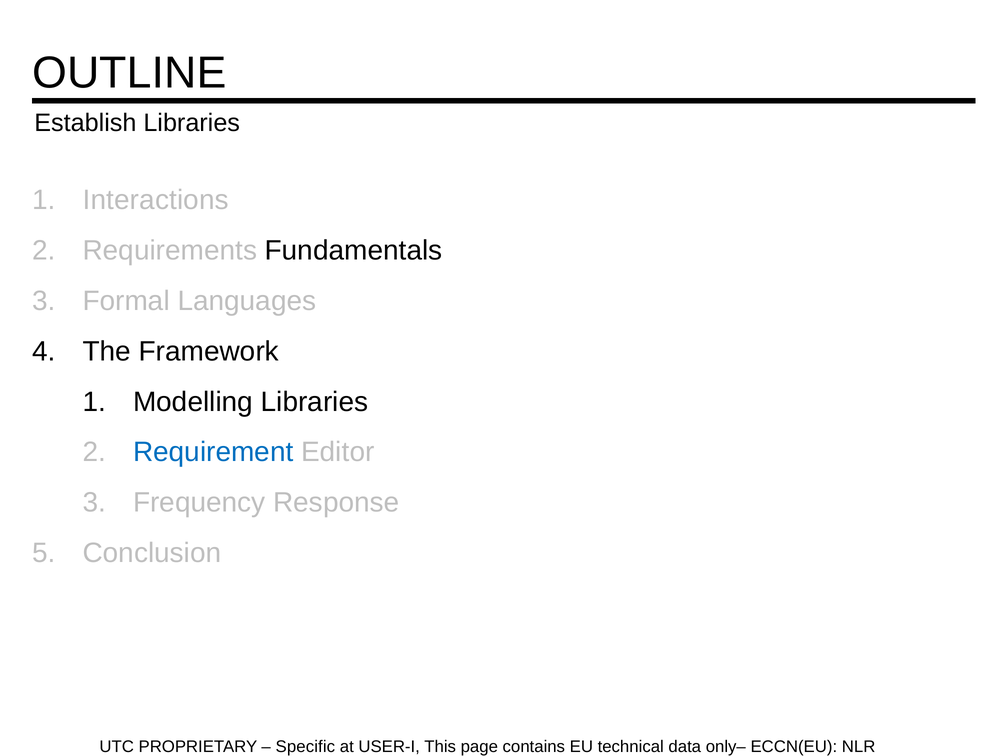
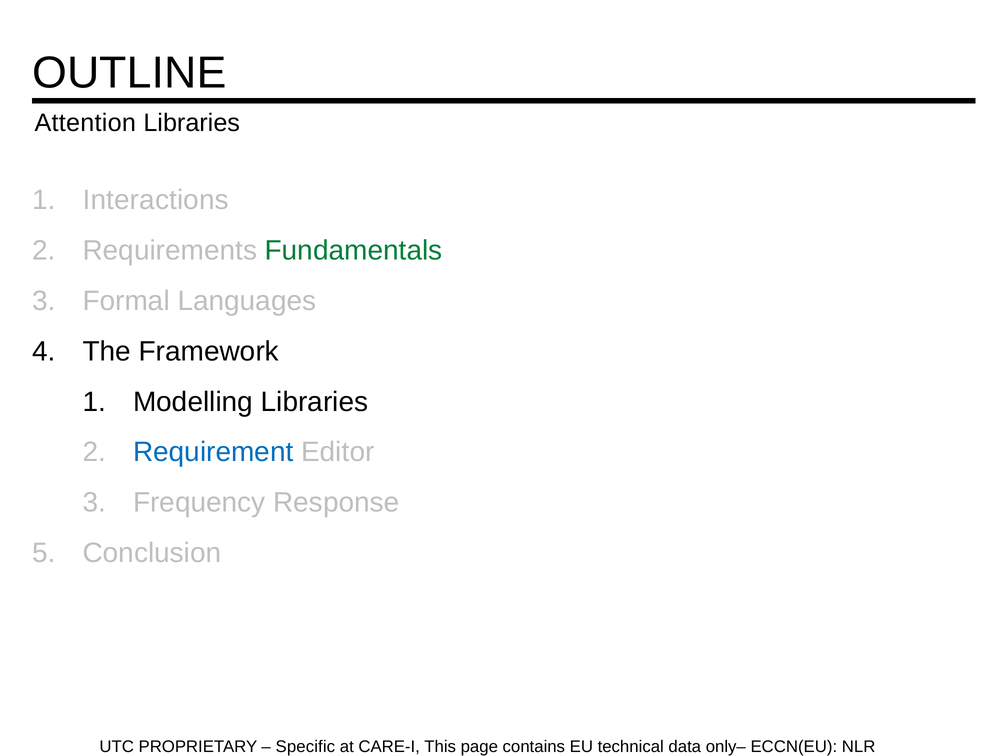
Establish: Establish -> Attention (85, 123)
Fundamentals colour: black -> green (354, 251)
USER-I: USER-I -> CARE-I (389, 747)
